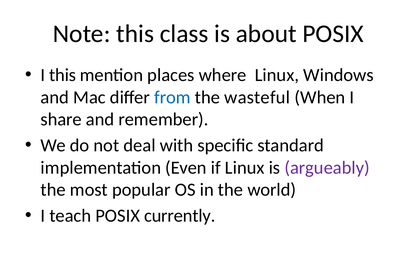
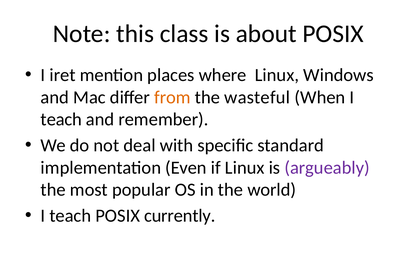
I this: this -> iret (63, 75)
from colour: blue -> orange (172, 98)
share: share -> teach (61, 120)
